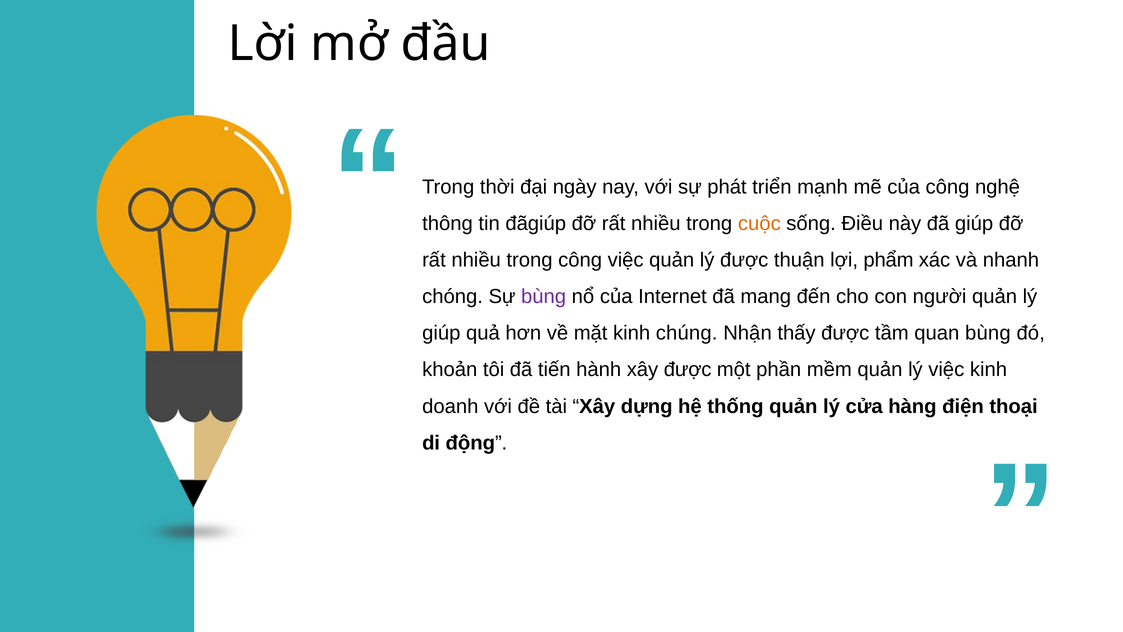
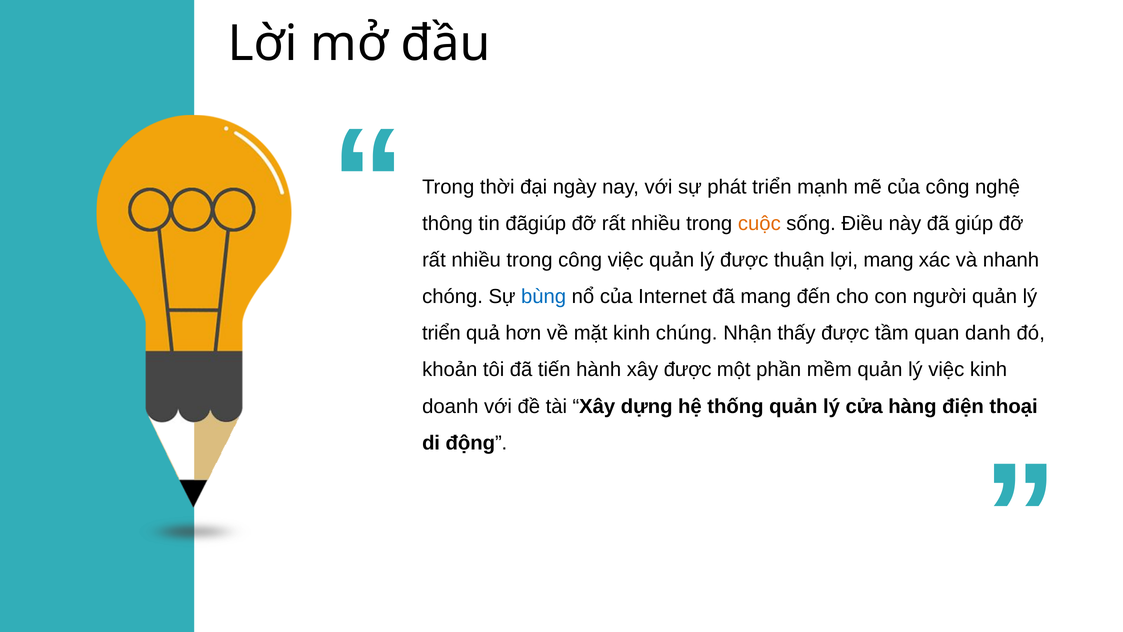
lợi phẩm: phẩm -> mang (889, 260)
bùng colour: purple -> blue (544, 297)
giúp: giúp -> triển (441, 333)
quan bùng: bùng -> danh (988, 333)
